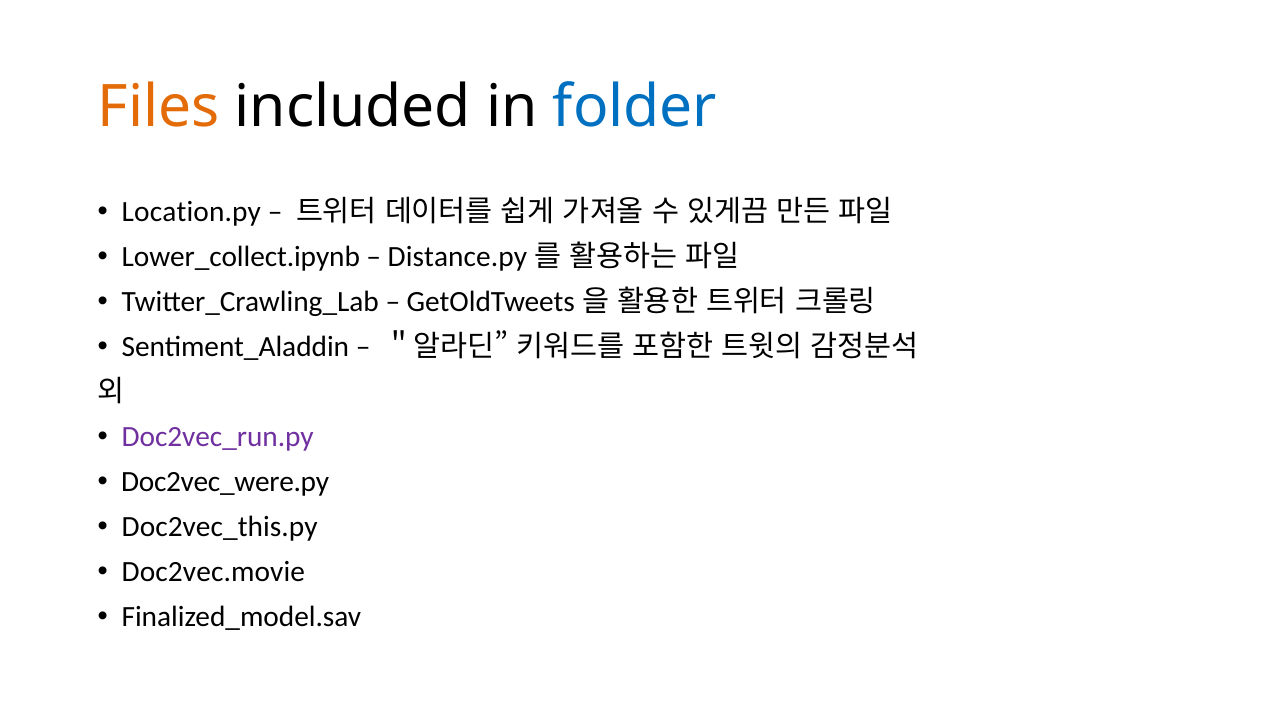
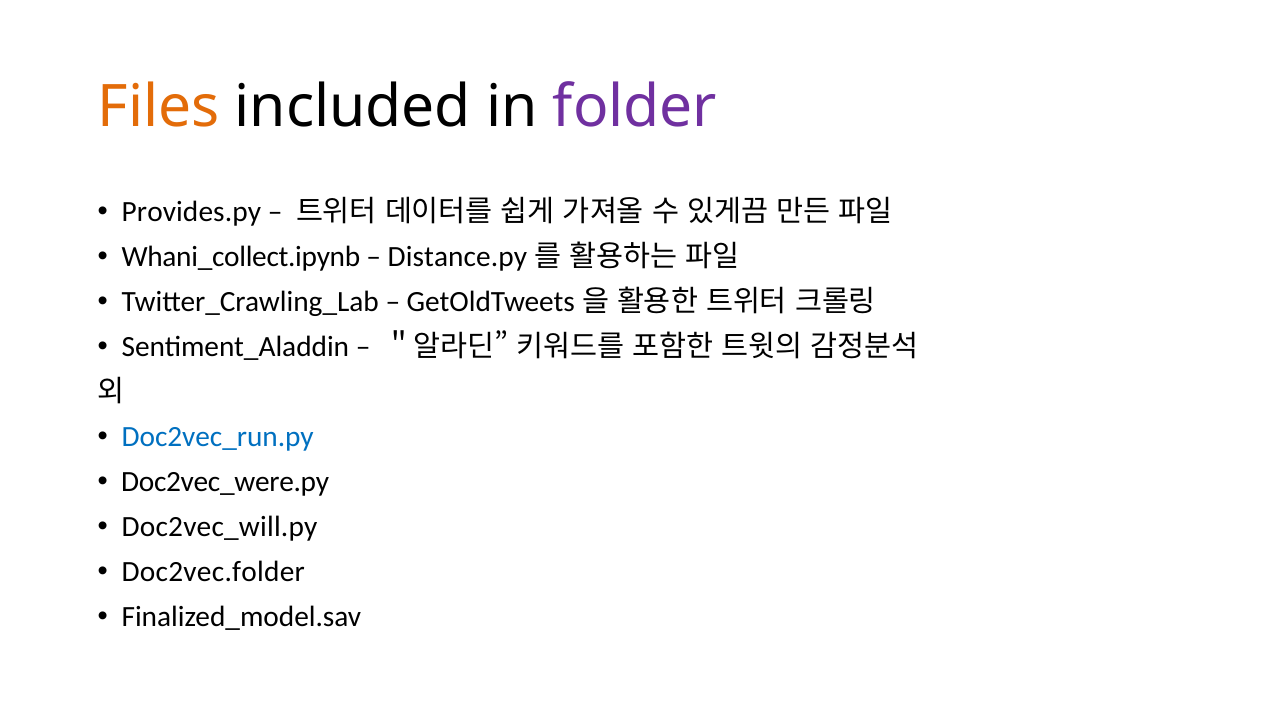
folder colour: blue -> purple (635, 108)
Location.py: Location.py -> Provides.py (191, 212)
Lower_collect.ipynb: Lower_collect.ipynb -> Whani_collect.ipynb (241, 257)
Doc2vec_run.py colour: purple -> blue (218, 438)
Doc2vec_this.py: Doc2vec_this.py -> Doc2vec_will.py (220, 528)
Doc2vec.movie: Doc2vec.movie -> Doc2vec.folder (213, 573)
